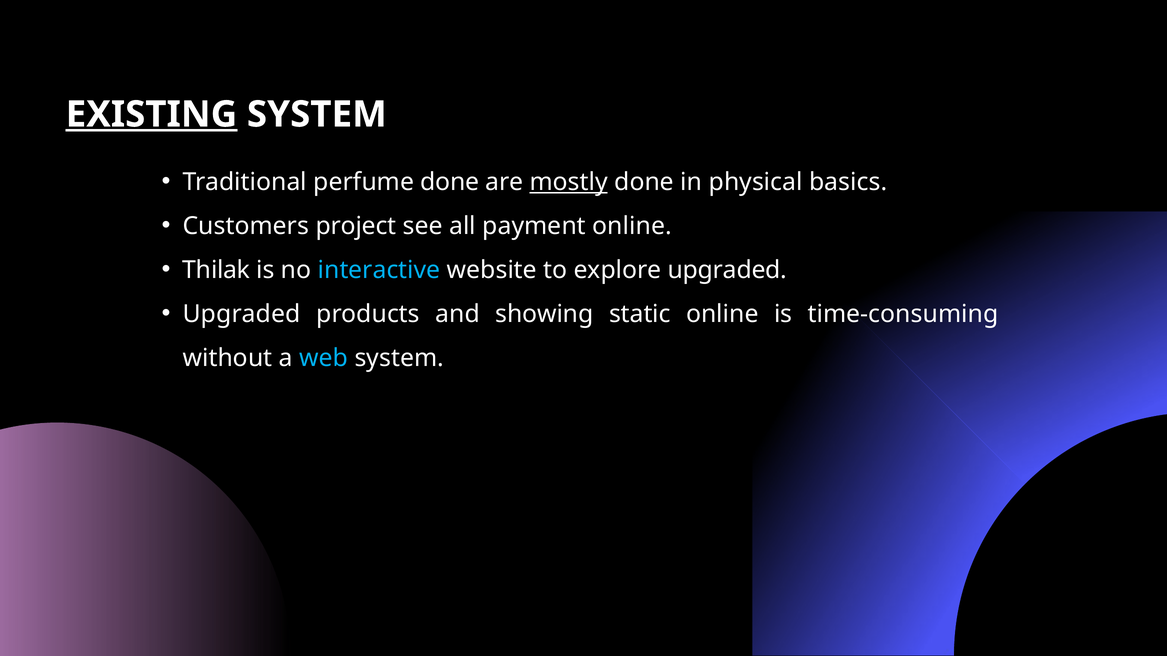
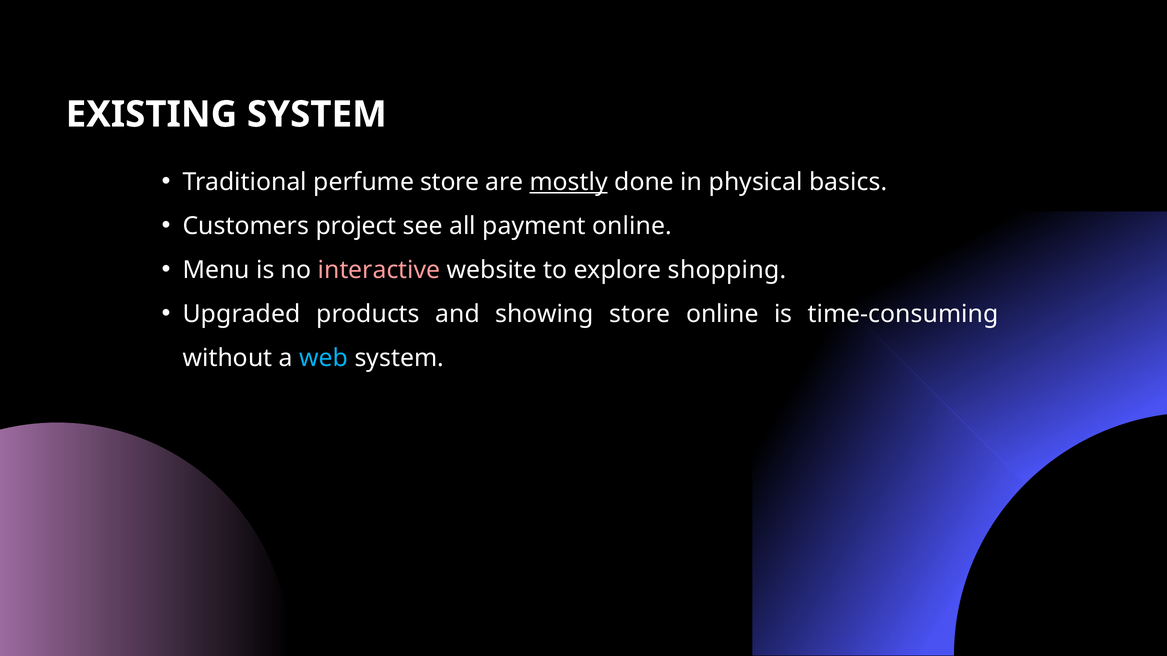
EXISTING underline: present -> none (151, 115)
perfume done: done -> store (450, 182)
Thilak: Thilak -> Menu (216, 270)
interactive colour: light blue -> pink (379, 270)
explore upgraded: upgraded -> shopping (727, 270)
showing static: static -> store (640, 314)
